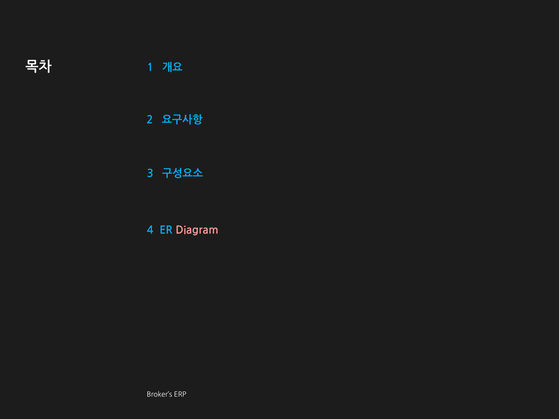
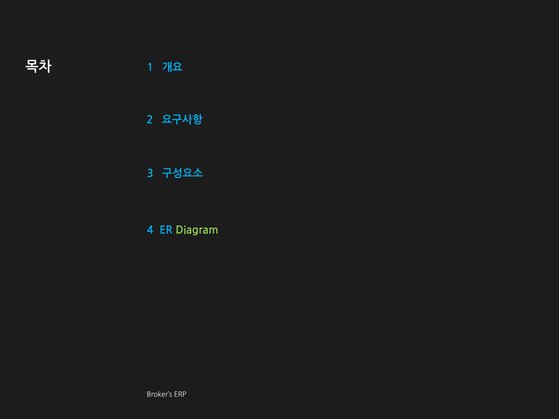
Diagram colour: pink -> light green (197, 230)
